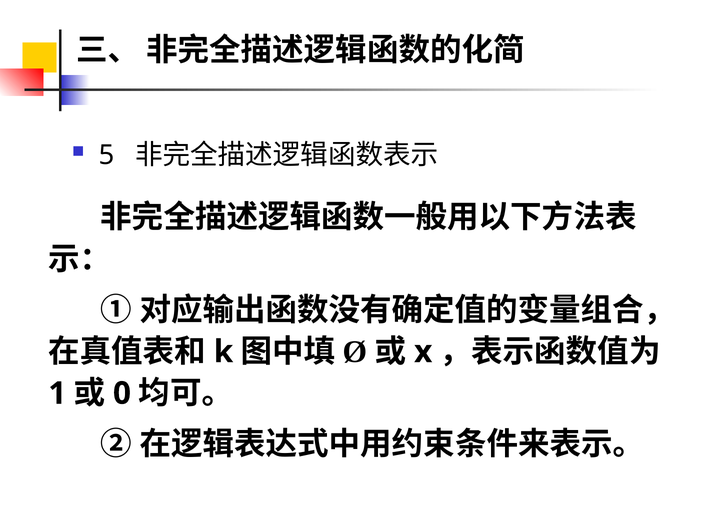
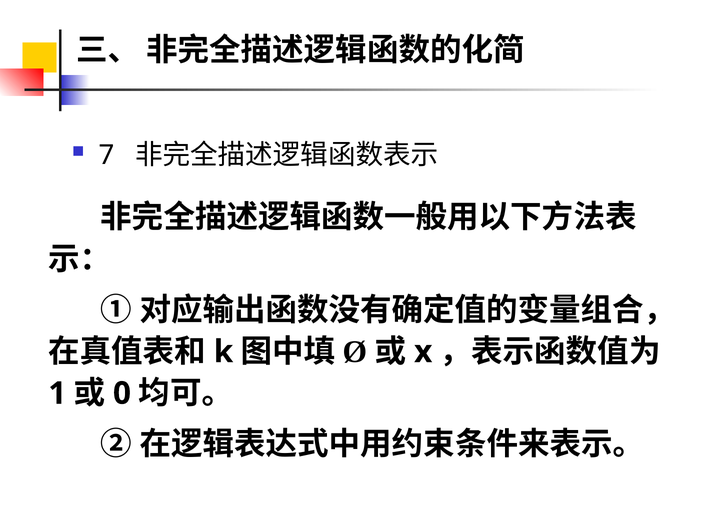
5: 5 -> 7 (107, 155)
